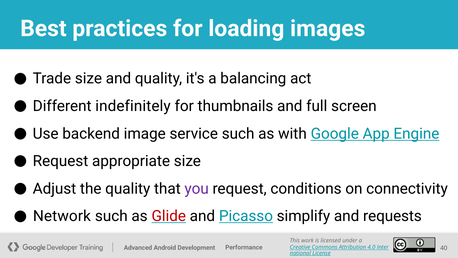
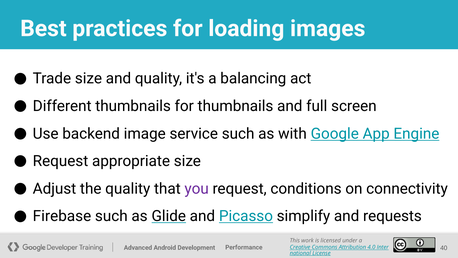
Different indefinitely: indefinitely -> thumbnails (133, 106)
Network: Network -> Firebase (62, 216)
Glide colour: red -> black (169, 216)
